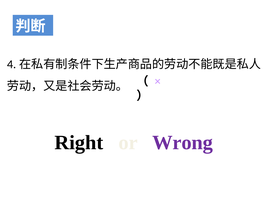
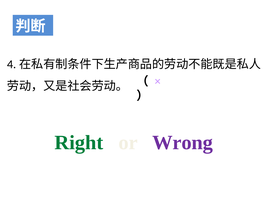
Right colour: black -> green (79, 142)
